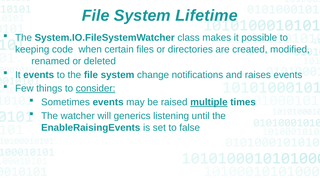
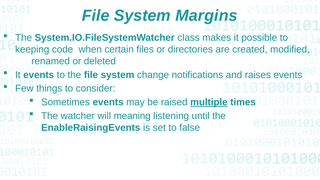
Lifetime: Lifetime -> Margins (206, 16)
consider underline: present -> none (96, 88)
generics: generics -> meaning (132, 116)
